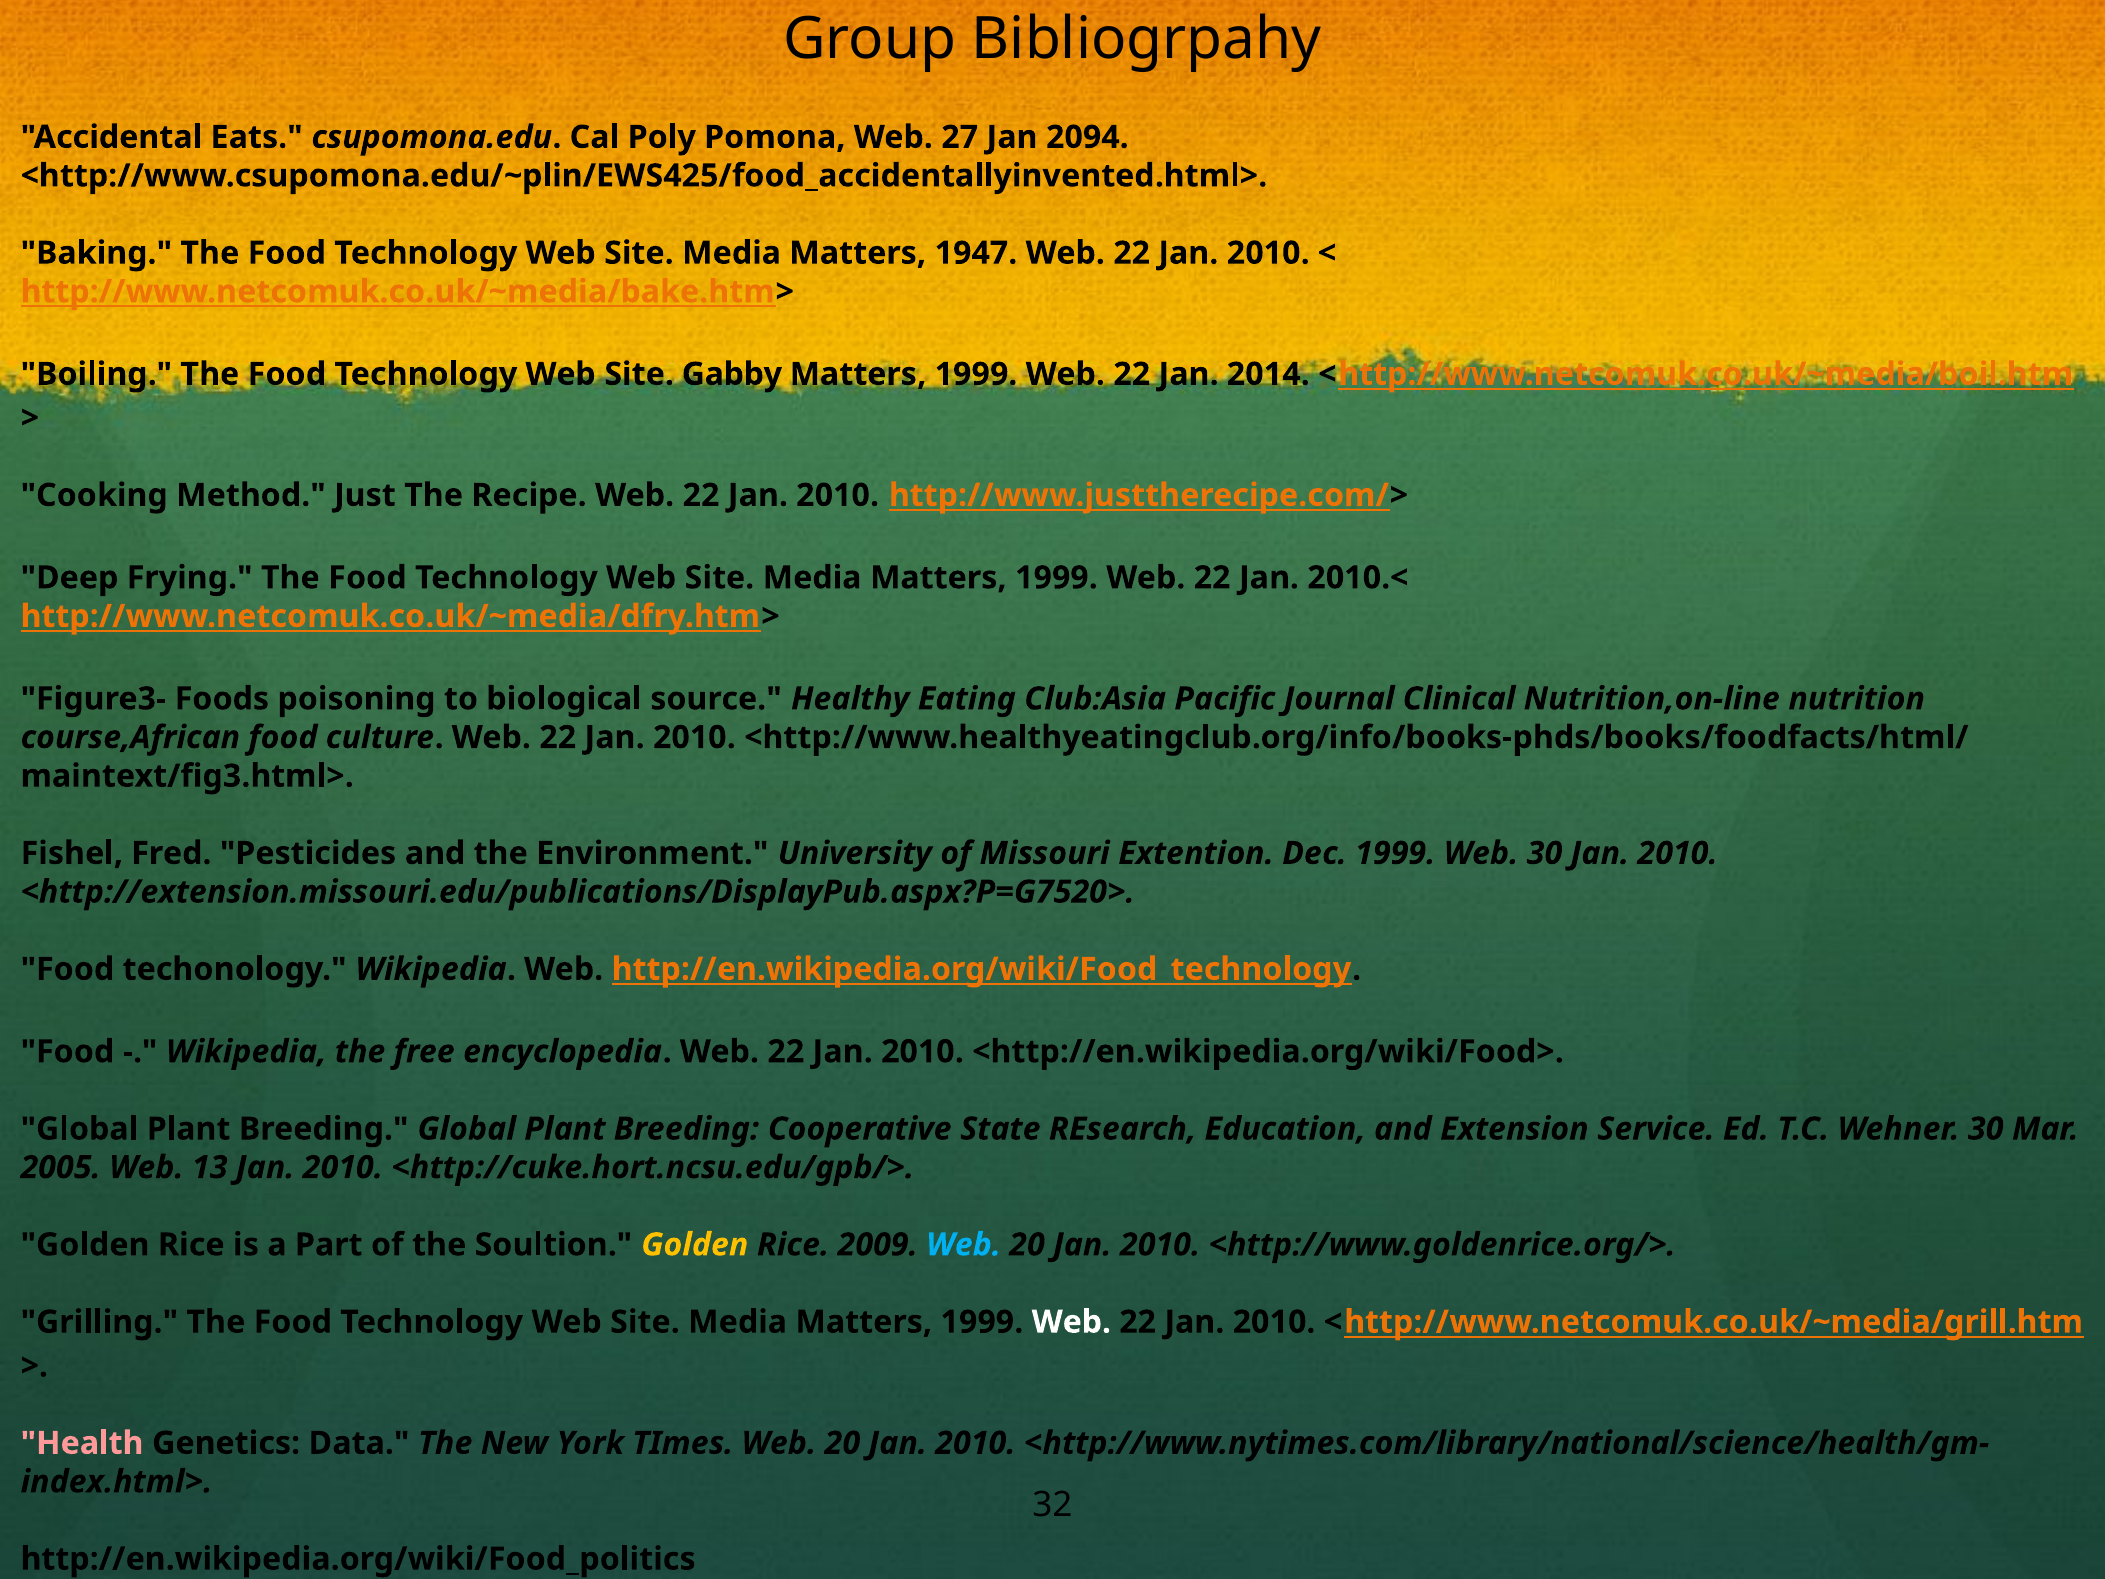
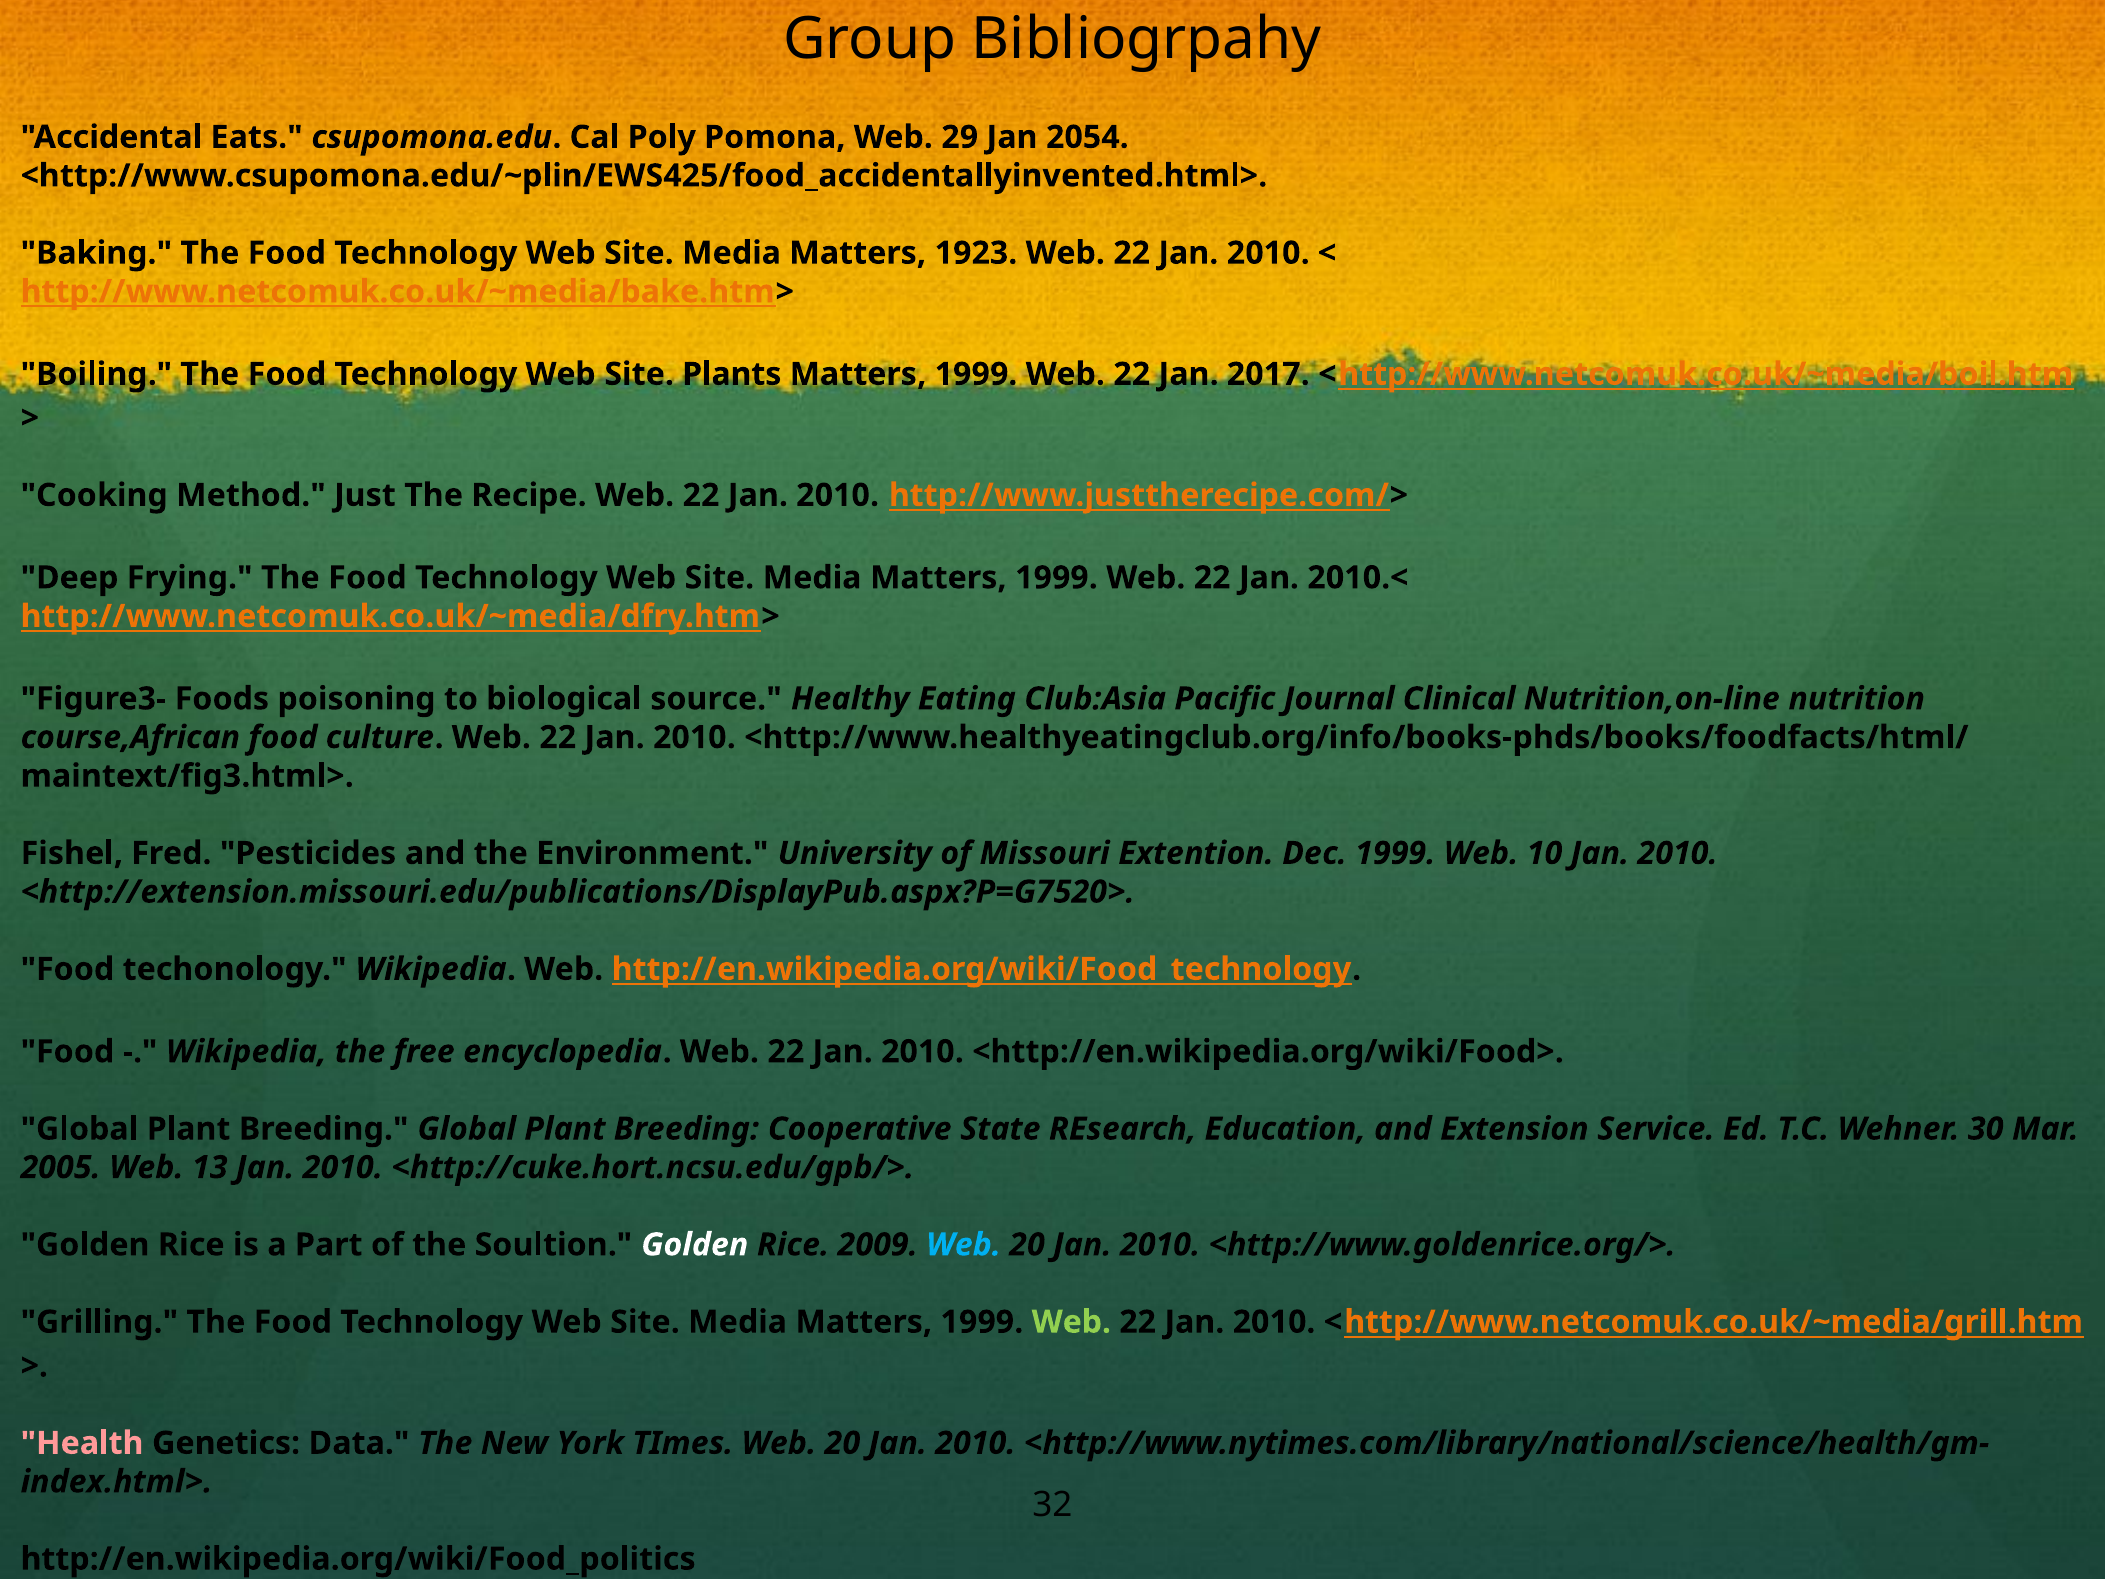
27: 27 -> 29 (960, 137)
2094: 2094 -> 2054 (1087, 137)
1947: 1947 -> 1923 (976, 253)
Gabby: Gabby -> Plants (732, 374)
2014: 2014 -> 2017 (1268, 374)
Web 30: 30 -> 10 (1545, 853)
Golden colour: yellow -> white (695, 1245)
Web colour: white -> light green (1071, 1322)
